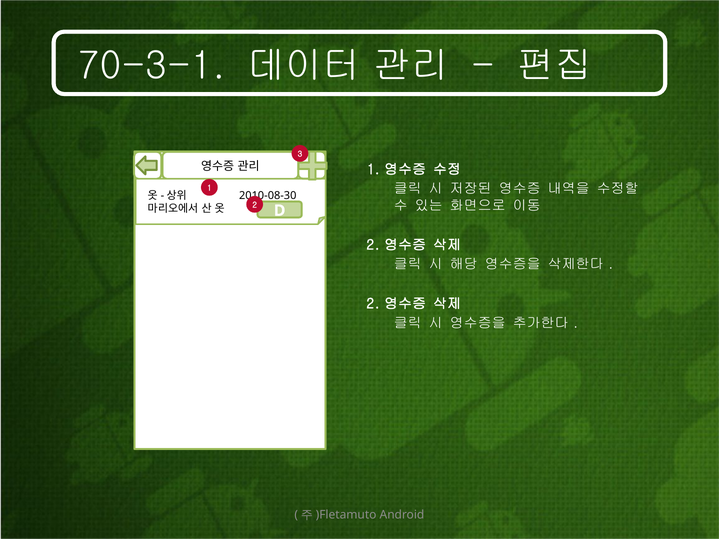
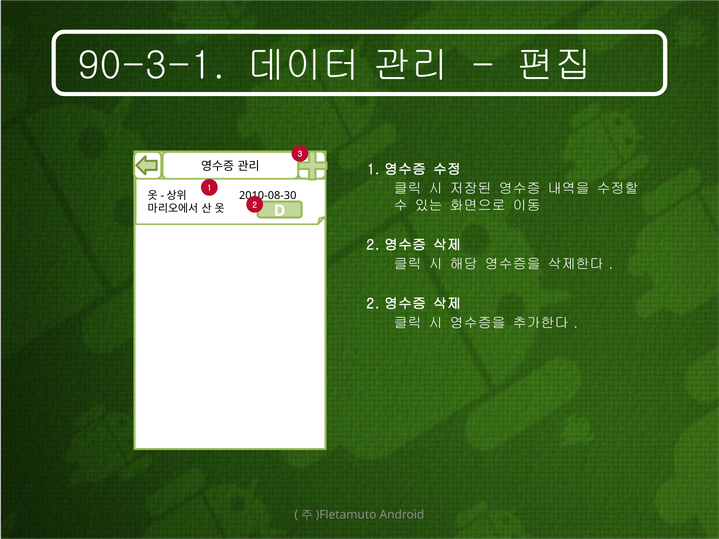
70-3-1: 70-3-1 -> 90-3-1 (152, 66)
